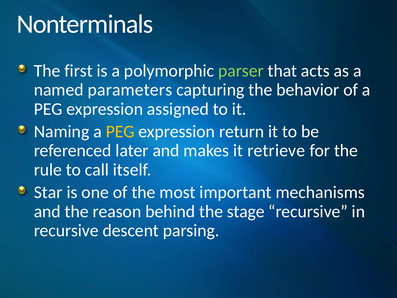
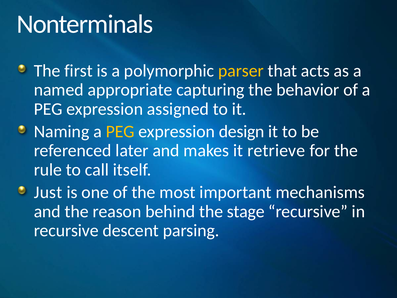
parser colour: light green -> yellow (241, 71)
parameters: parameters -> appropriate (130, 90)
return: return -> design (242, 131)
Star: Star -> Just (48, 192)
